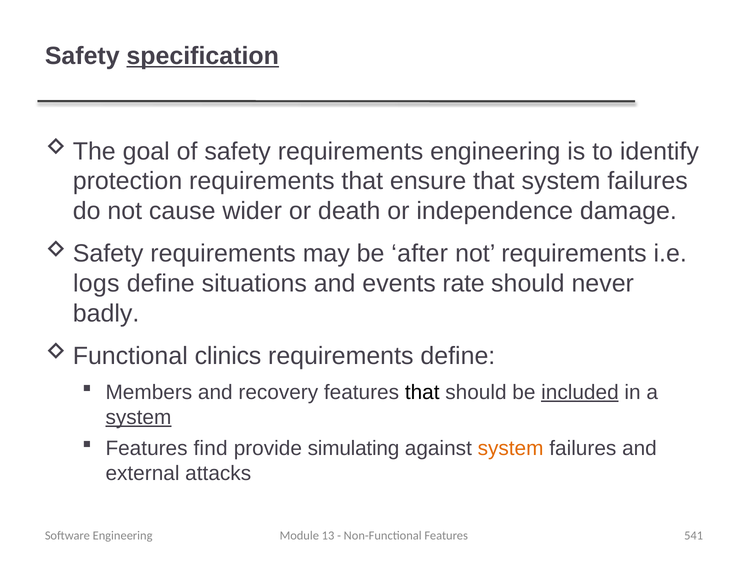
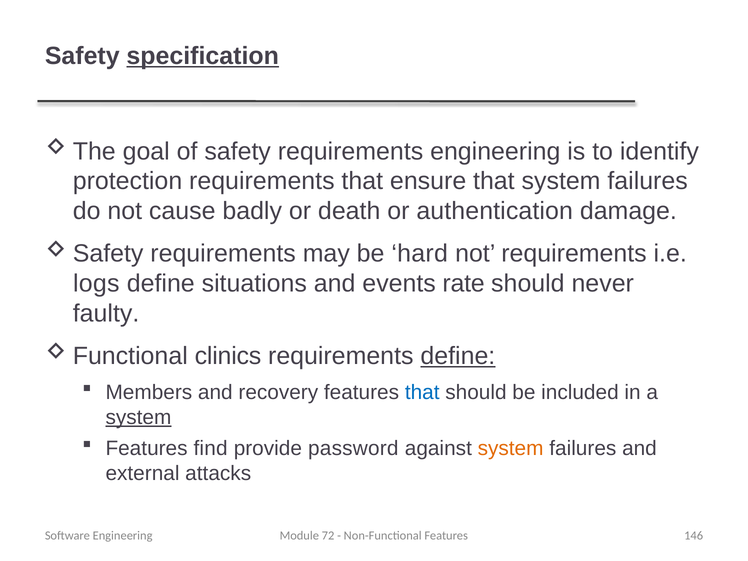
wider: wider -> badly (252, 211)
independence: independence -> authentication (495, 211)
after: after -> hard (420, 254)
badly: badly -> faulty (106, 313)
define underline: none -> present (458, 356)
that colour: black -> blue (422, 392)
included underline: present -> none (580, 392)
simulating: simulating -> password (353, 448)
13: 13 -> 72 (328, 536)
541: 541 -> 146 (694, 536)
